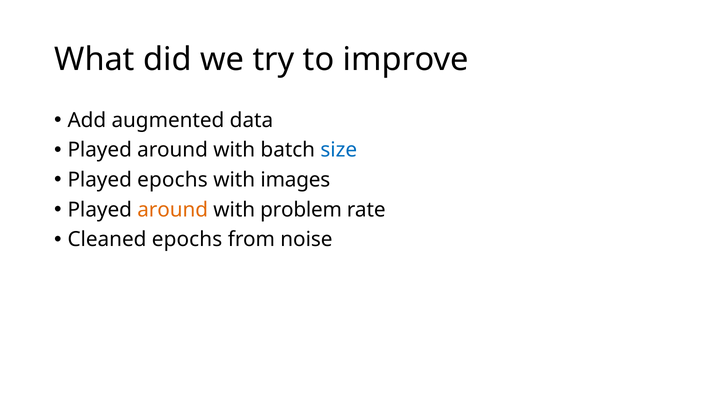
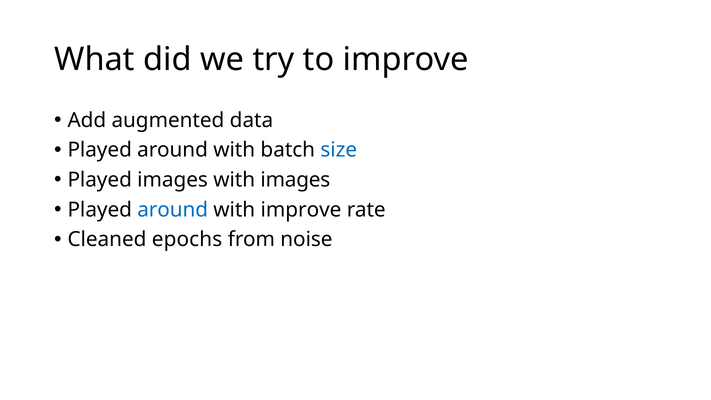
Played epochs: epochs -> images (173, 180)
around colour: orange -> blue (173, 210)
with problem: problem -> improve (301, 210)
